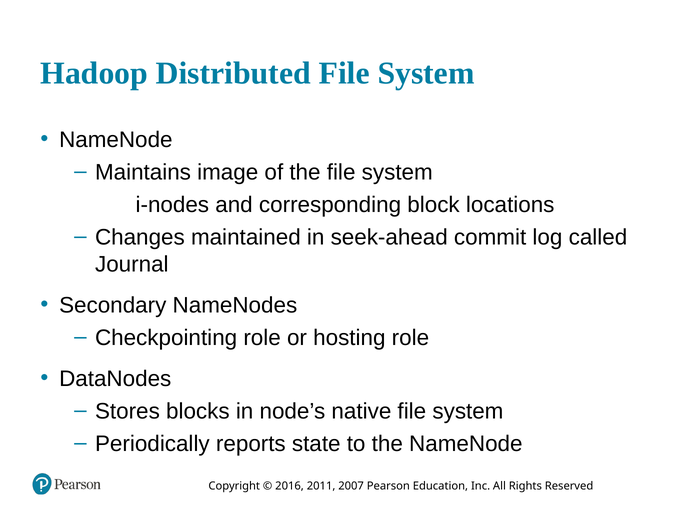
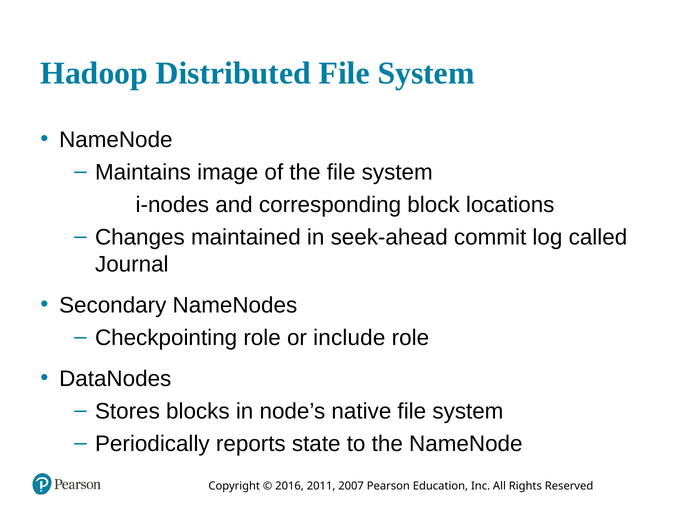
hosting: hosting -> include (349, 338)
